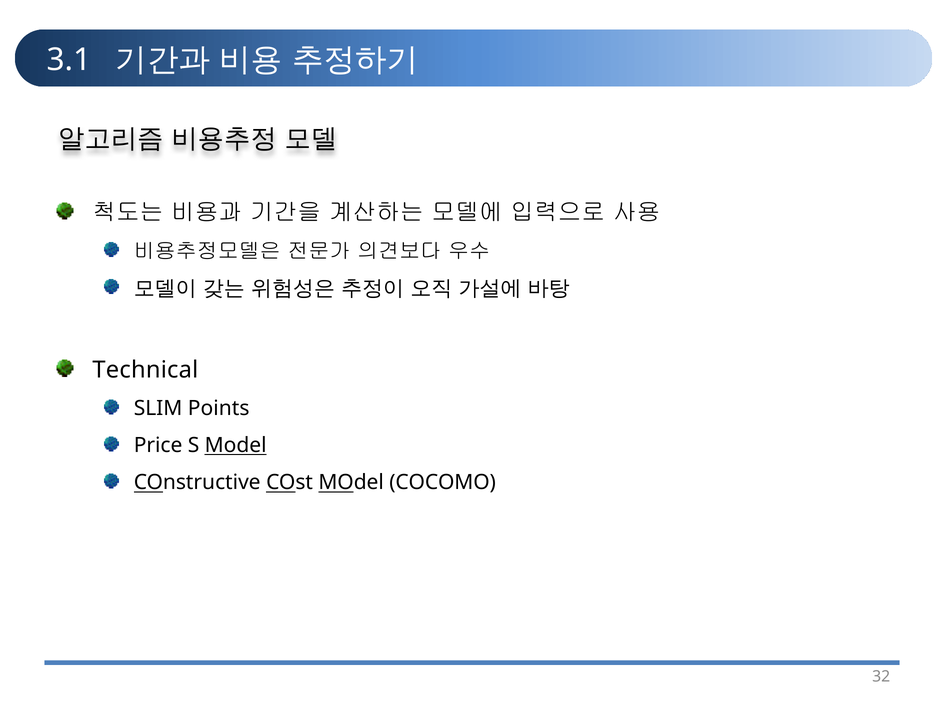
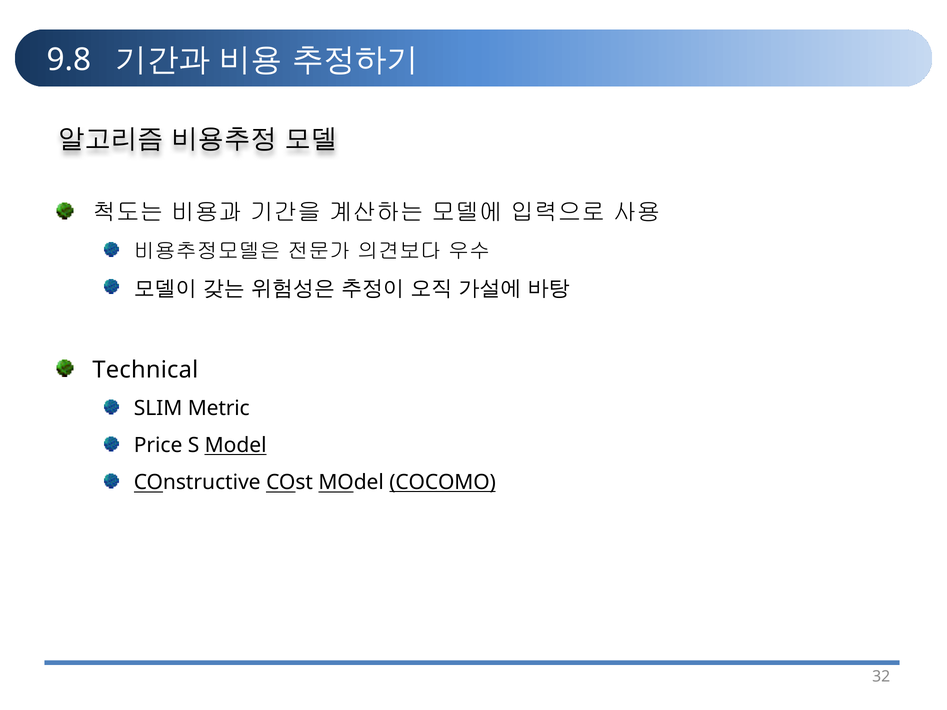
3.1: 3.1 -> 9.8 (69, 60)
Points: Points -> Metric (219, 409)
COCOMO underline: none -> present (443, 483)
